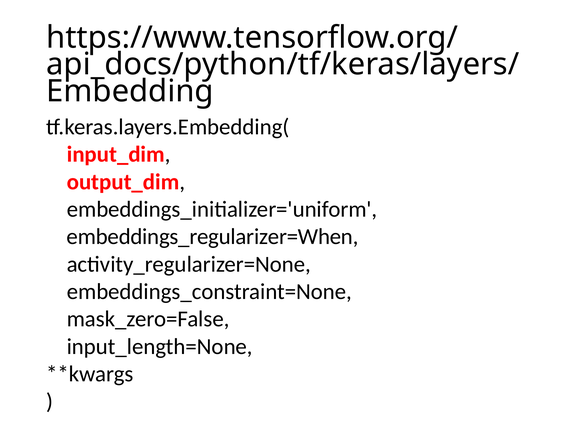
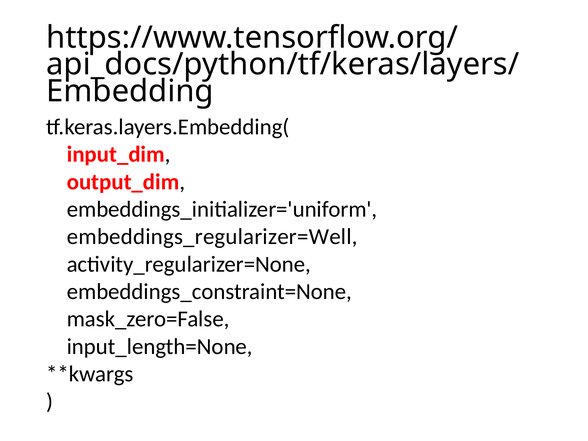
embeddings_regularizer=When: embeddings_regularizer=When -> embeddings_regularizer=Well (212, 237)
